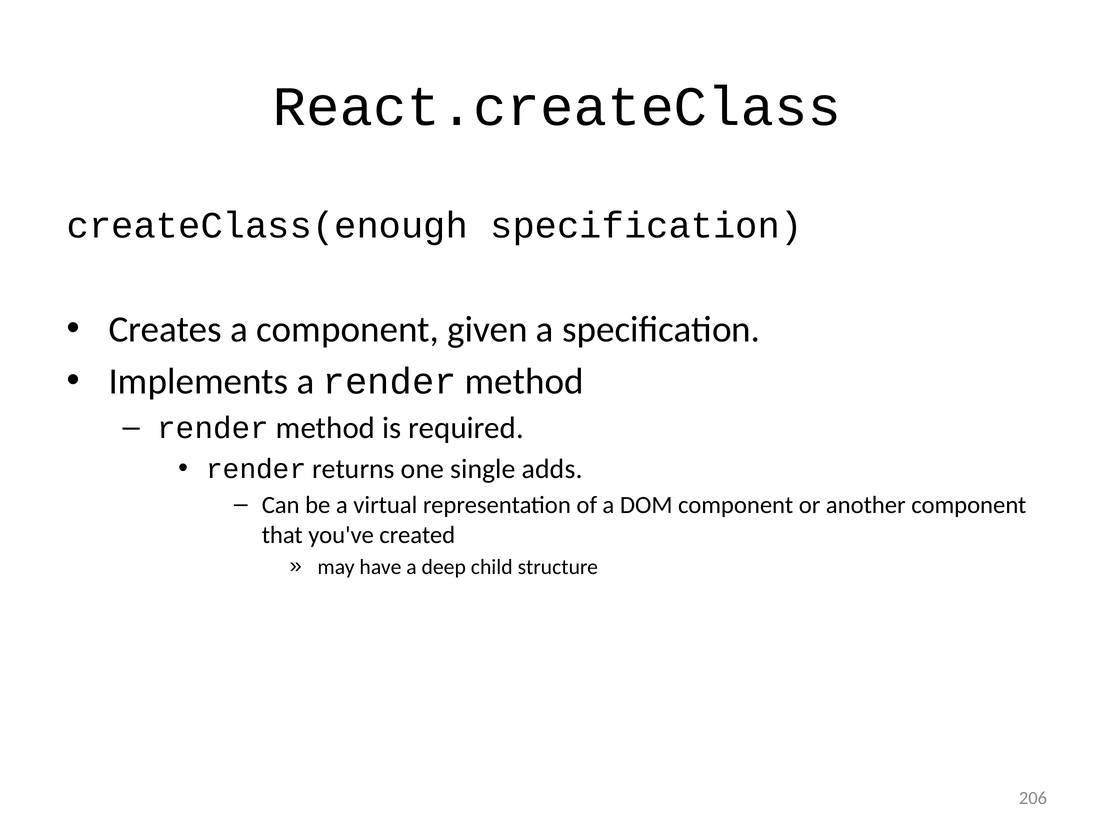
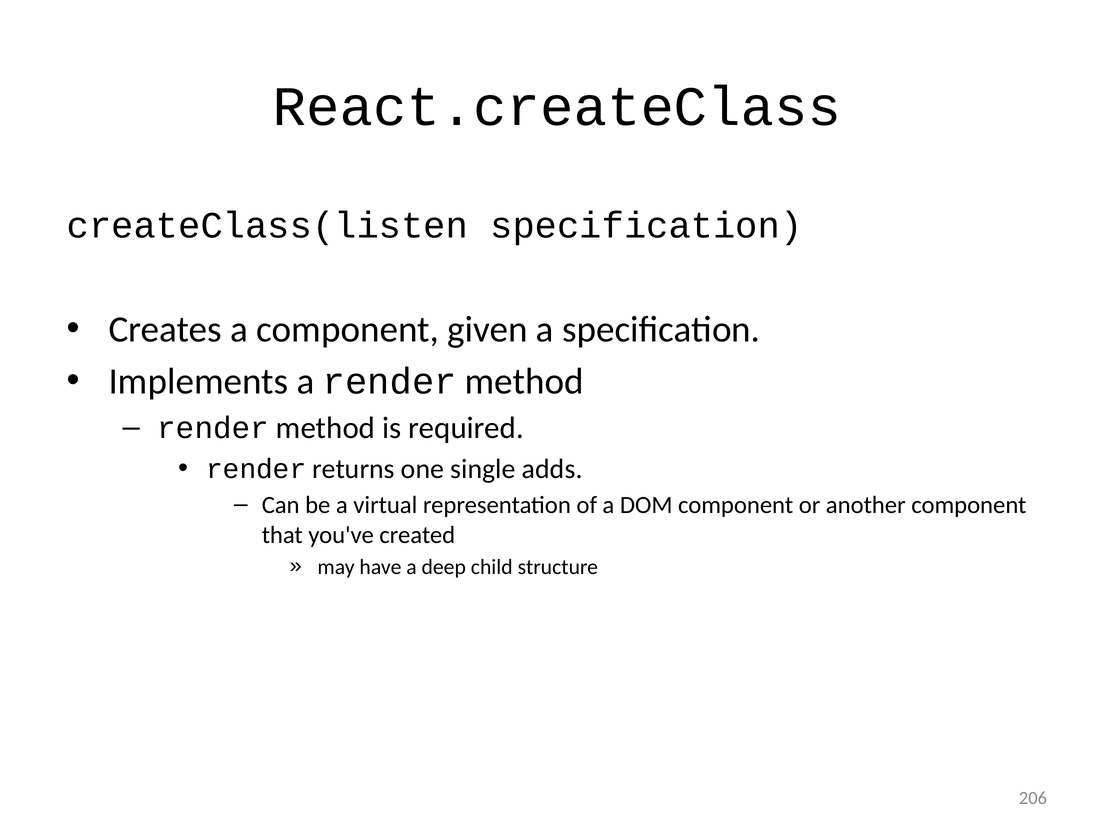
createClass(enough: createClass(enough -> createClass(listen (267, 225)
